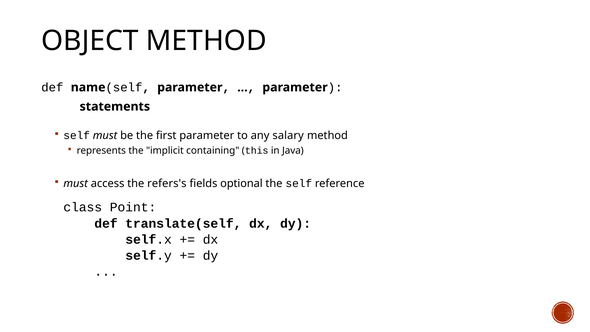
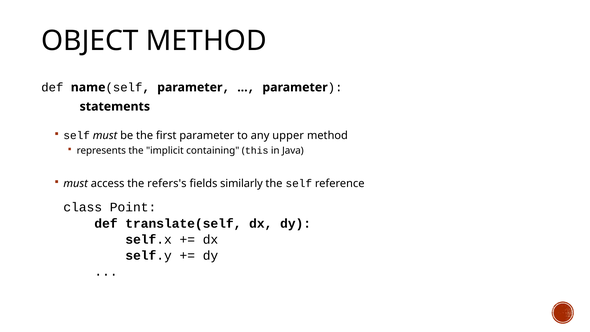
salary: salary -> upper (288, 136)
optional: optional -> similarly (241, 184)
